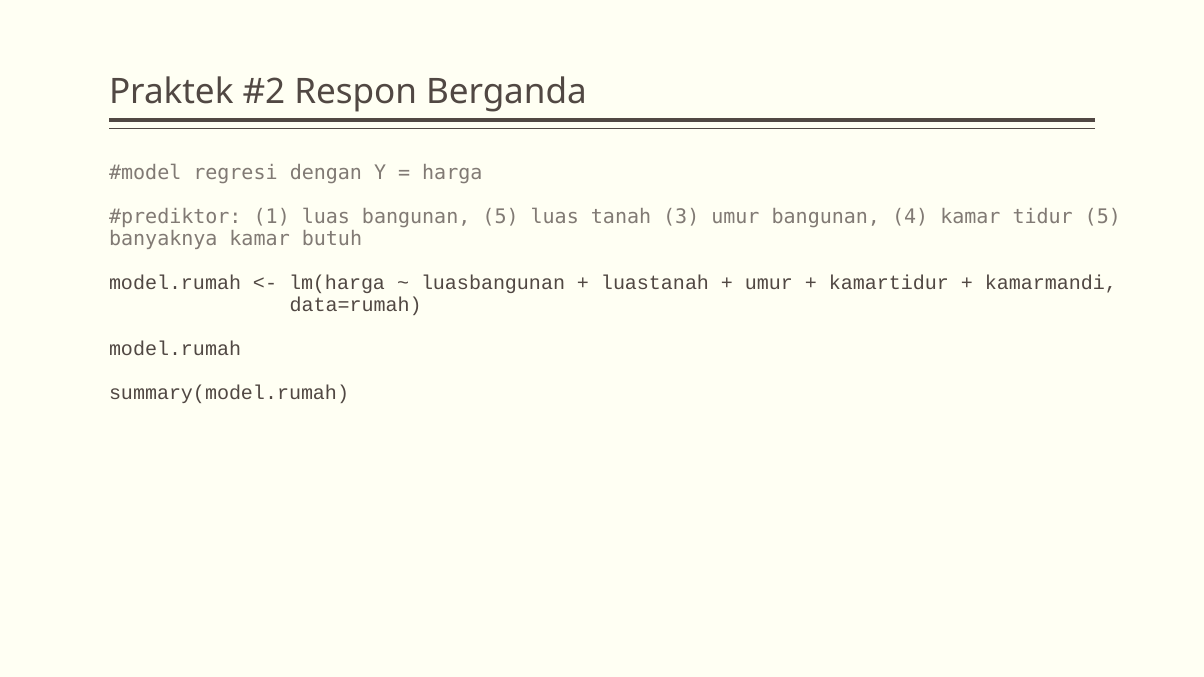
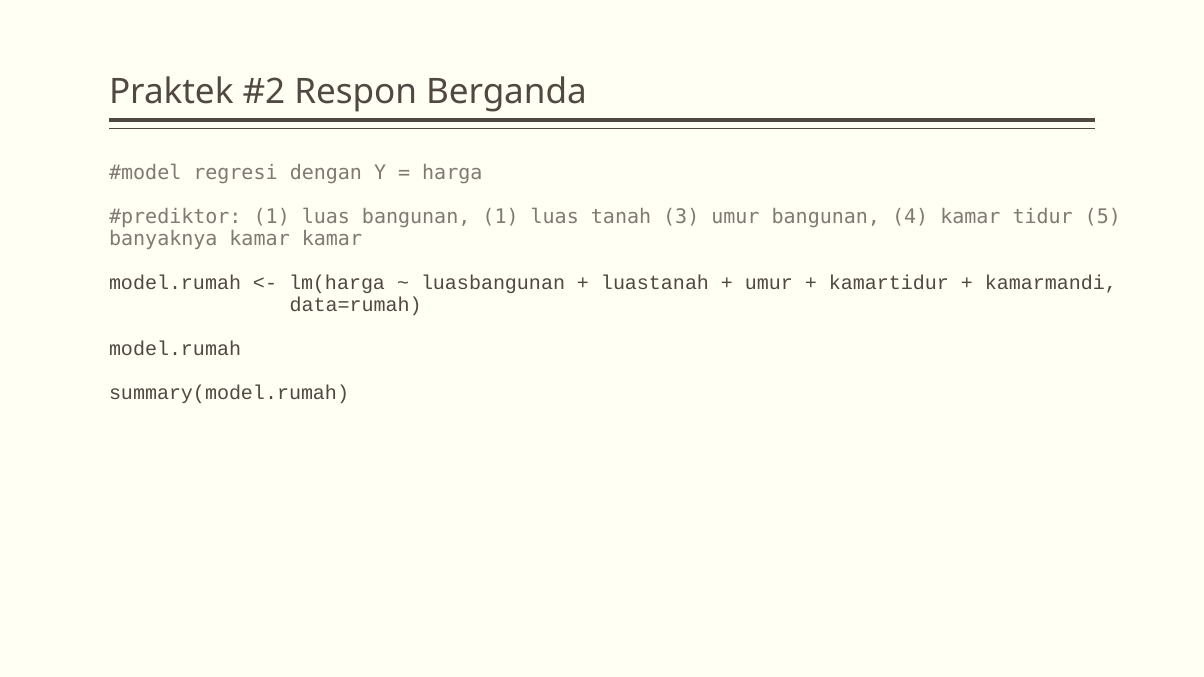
bangunan 5: 5 -> 1 (501, 217)
kamar butuh: butuh -> kamar (332, 239)
